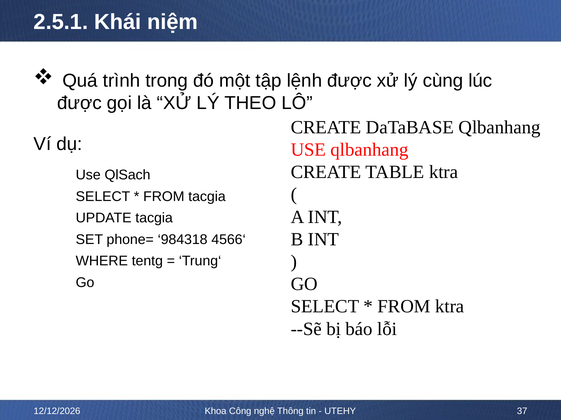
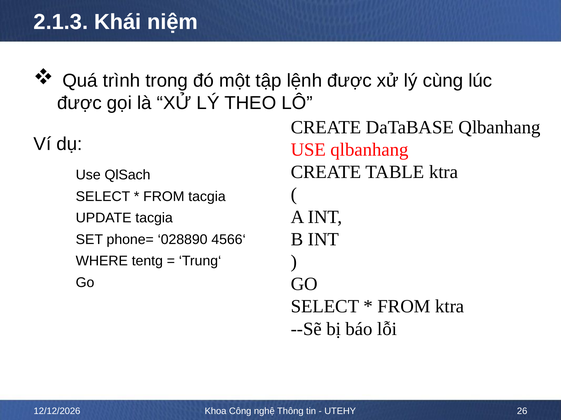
2.5.1: 2.5.1 -> 2.1.3 (61, 22)
984318: 984318 -> 028890 (183, 240)
37: 37 -> 26 (522, 412)
